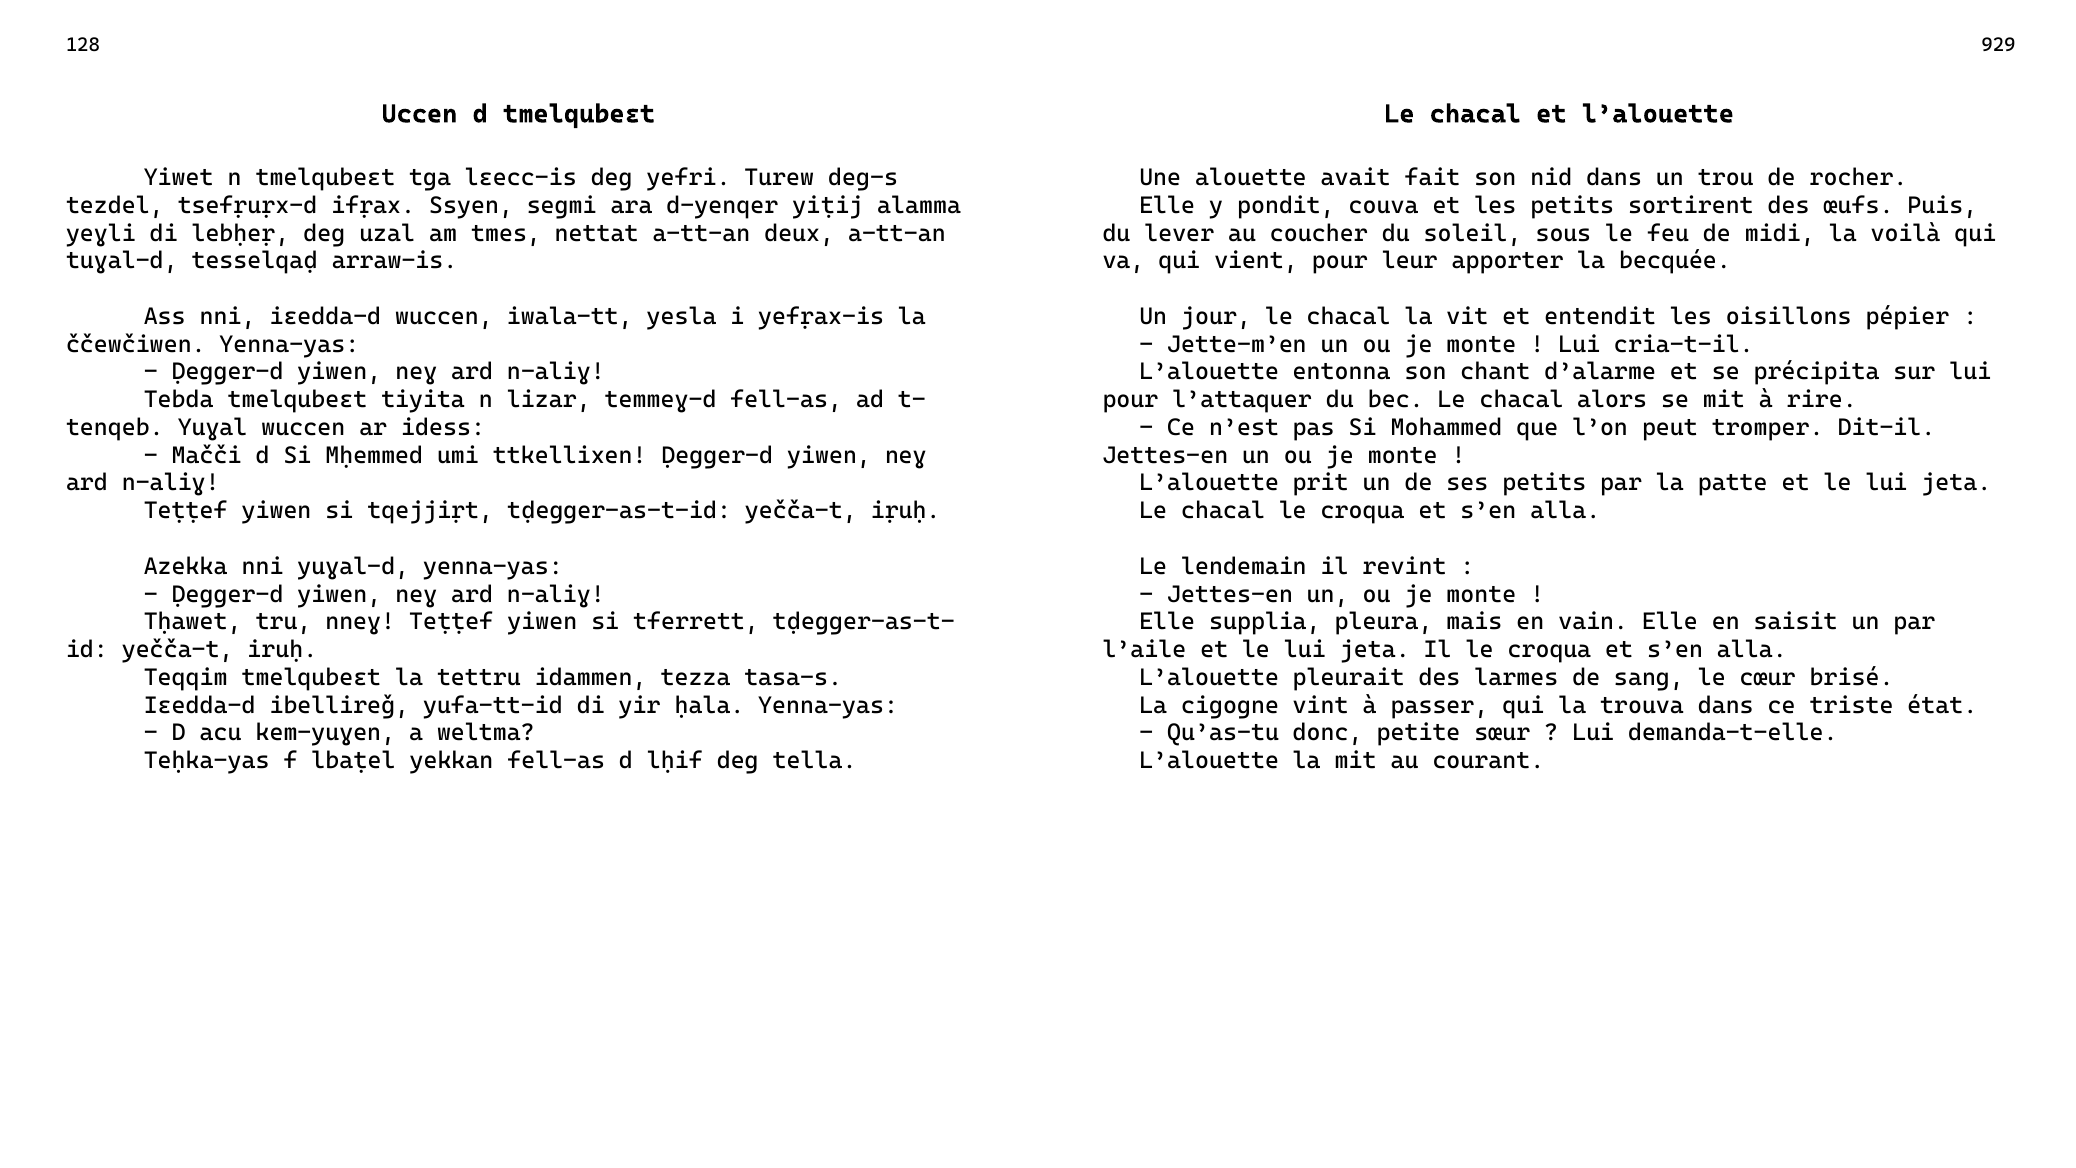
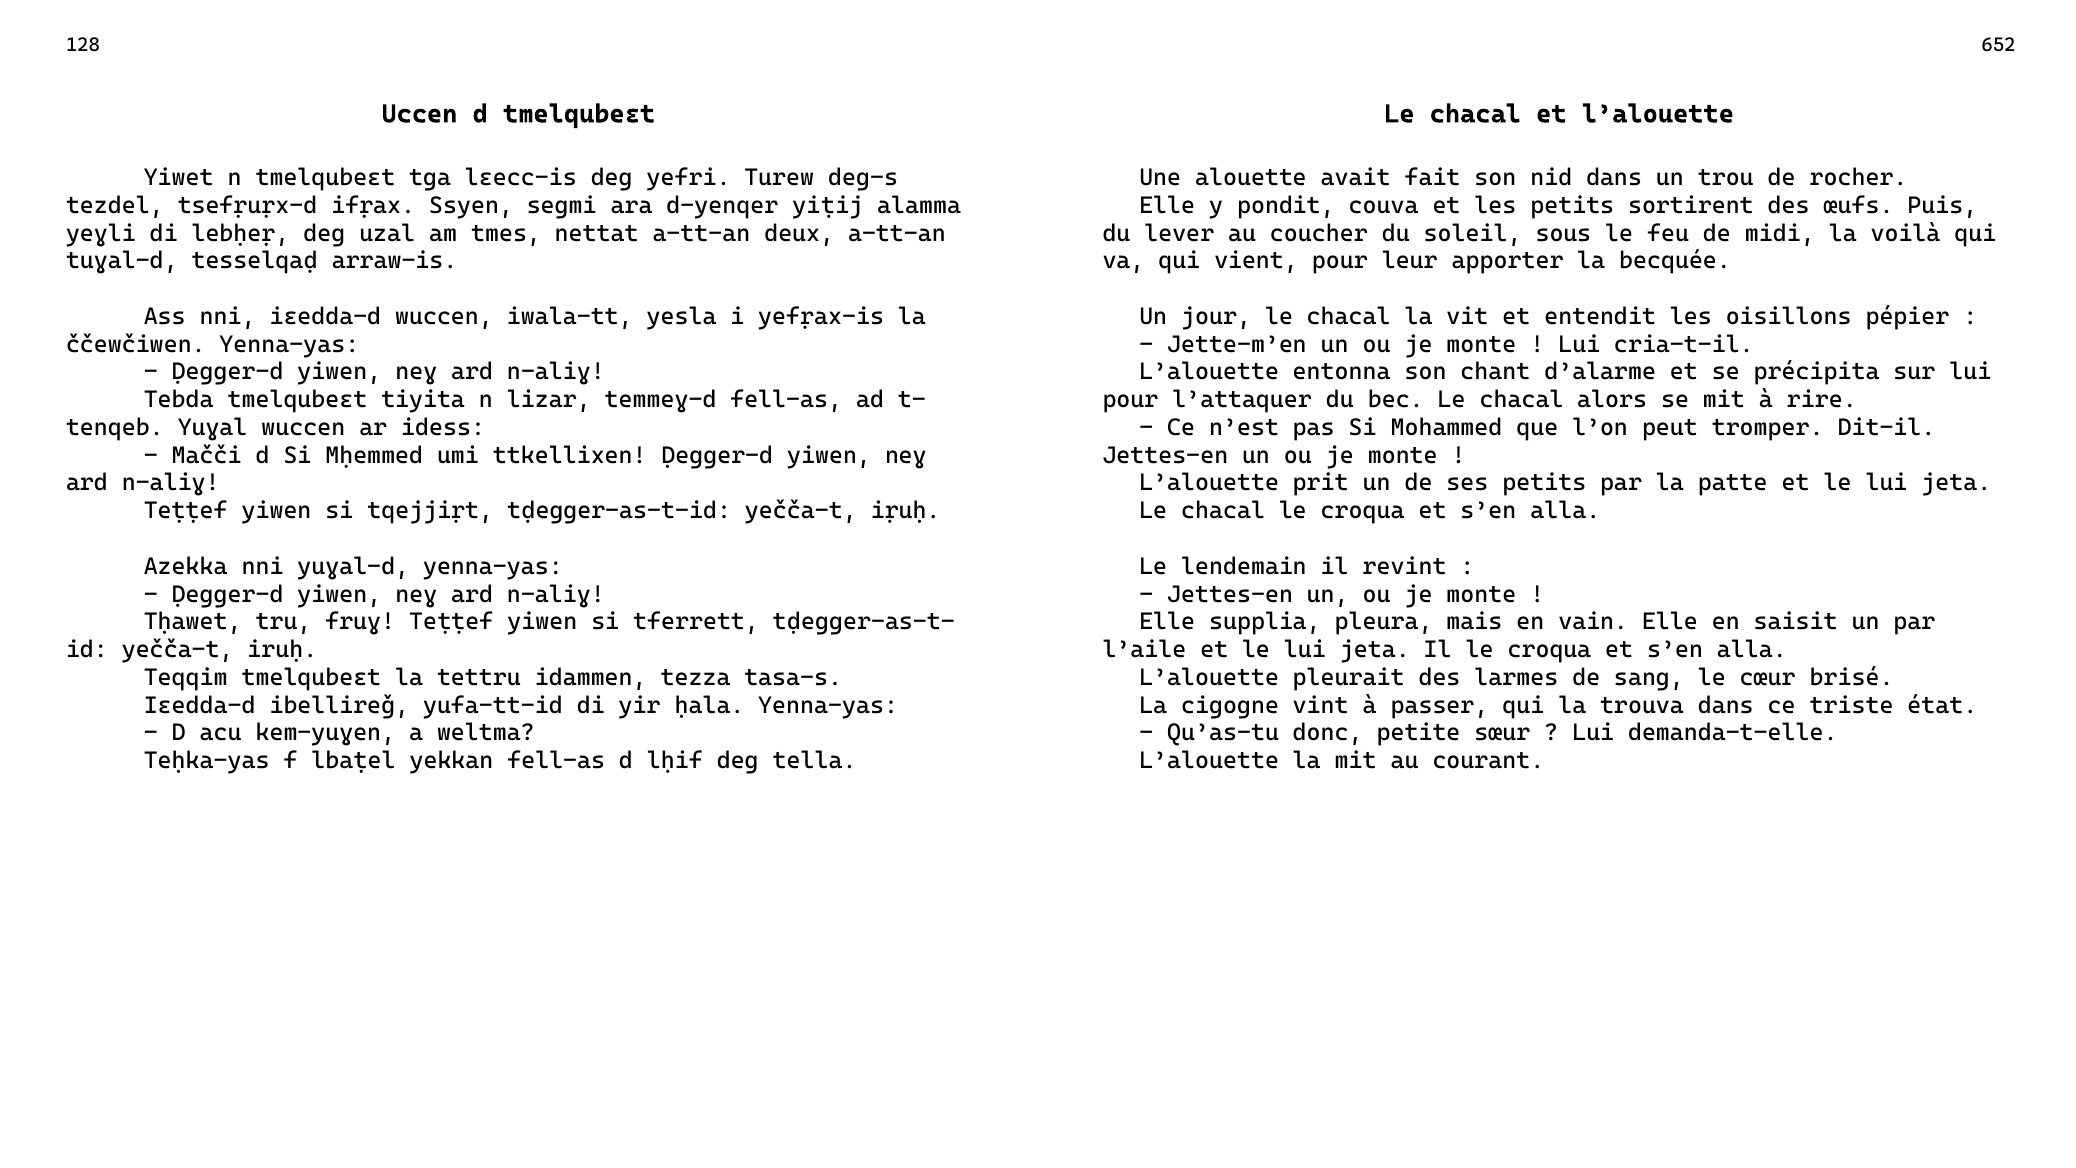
929: 929 -> 652 (1999, 45)
nneɣ: nneɣ -> fruɣ (360, 622)
